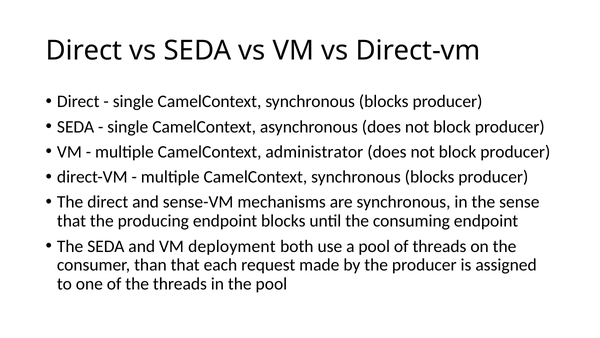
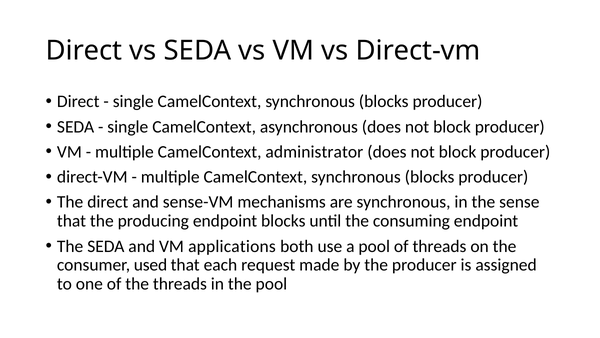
deployment: deployment -> applications (232, 246)
than: than -> used (151, 265)
